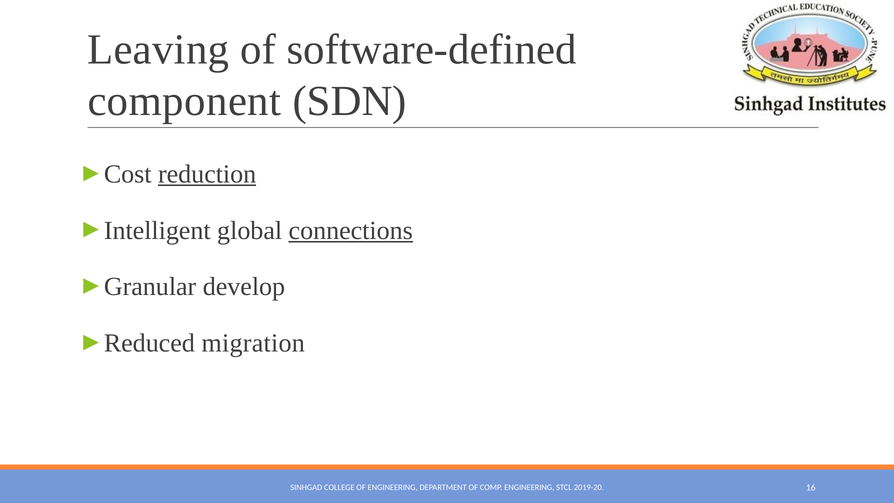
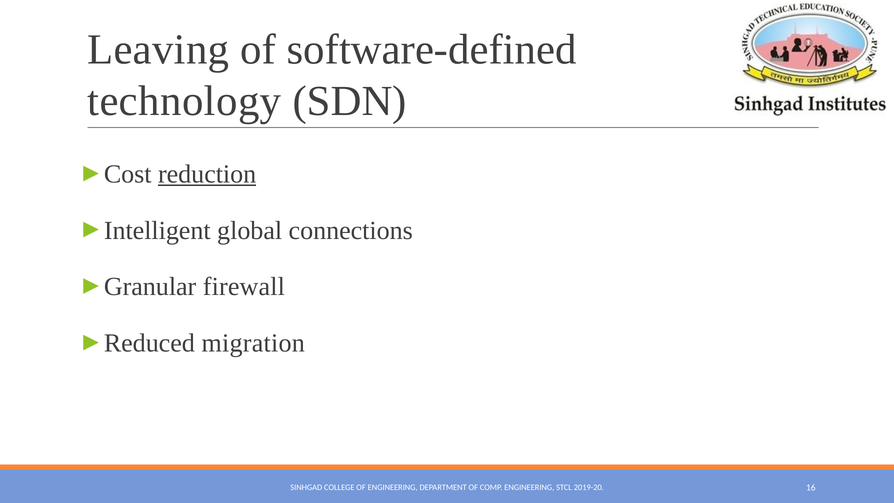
component: component -> technology (184, 101)
connections underline: present -> none (351, 230)
develop: develop -> firewall (244, 287)
